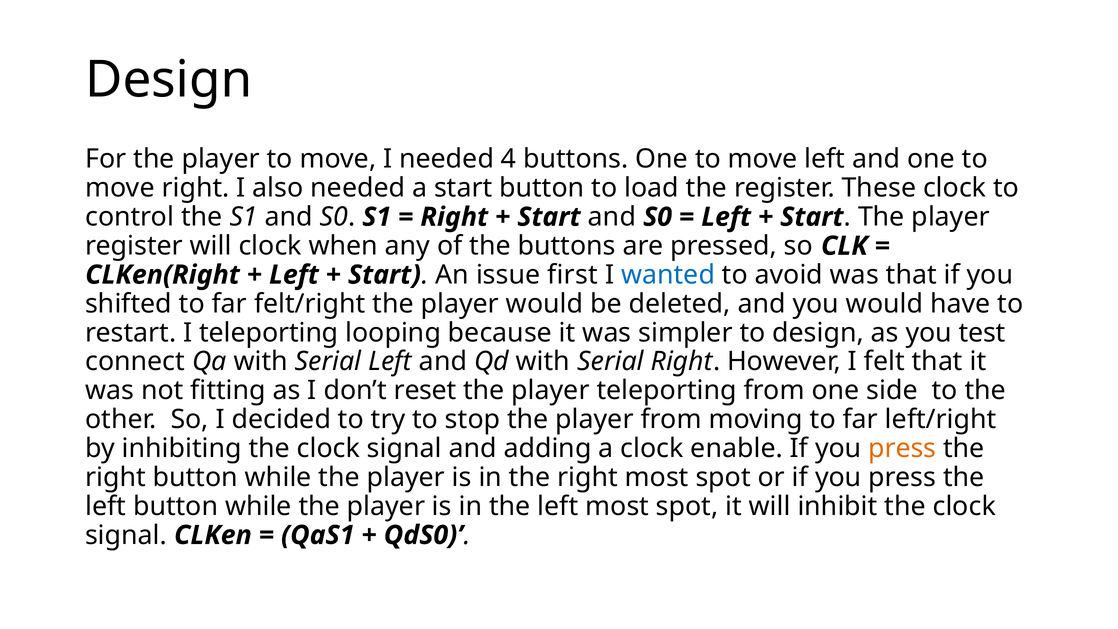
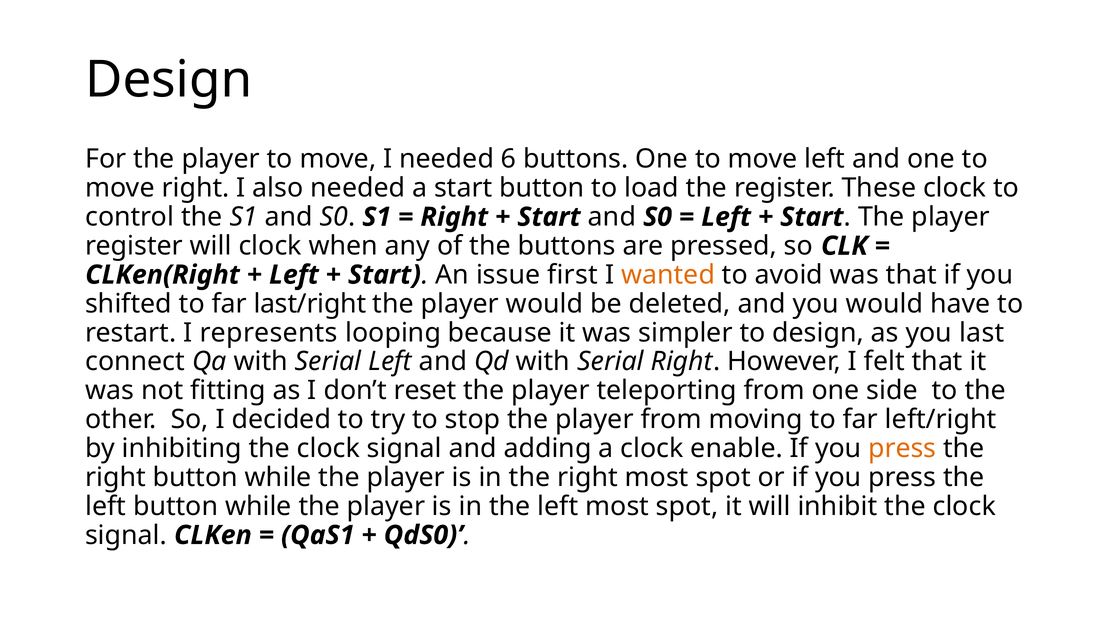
4: 4 -> 6 (509, 159)
wanted colour: blue -> orange (668, 275)
felt/right: felt/right -> last/right (310, 304)
I teleporting: teleporting -> represents (269, 333)
test: test -> last (982, 333)
